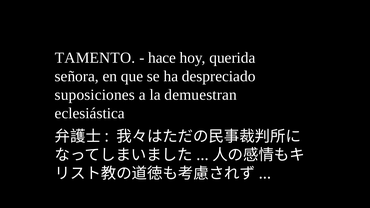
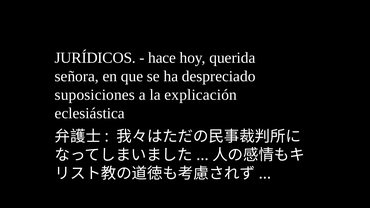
TAMENTO: TAMENTO -> JURÍDICOS (95, 58)
demuestran: demuestran -> explicación (201, 95)
